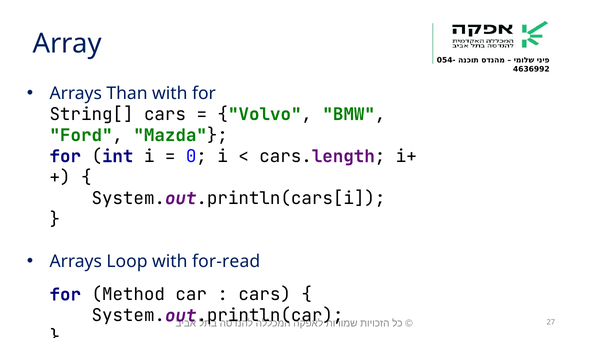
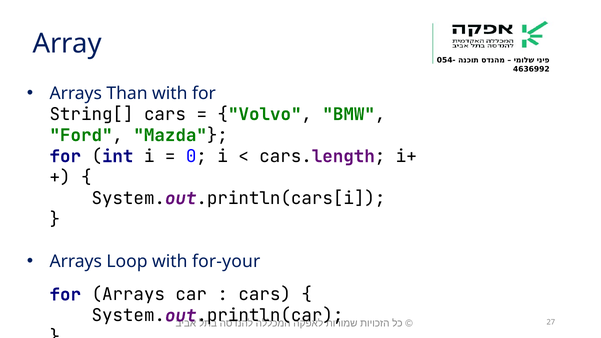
for-read: for-read -> for-your (226, 262)
for Method: Method -> Arrays (128, 295)
